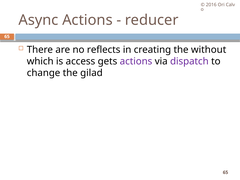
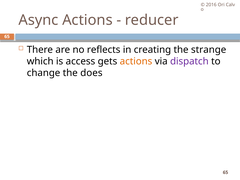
without: without -> strange (209, 50)
actions colour: purple -> orange (136, 61)
gilad: gilad -> does (91, 73)
